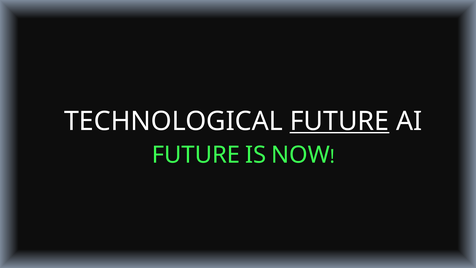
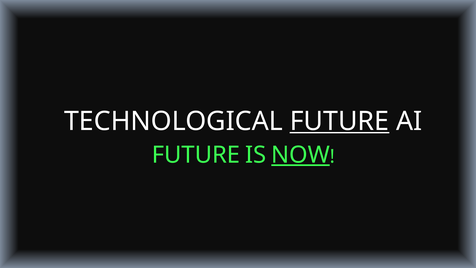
NOW underline: none -> present (301, 155)
